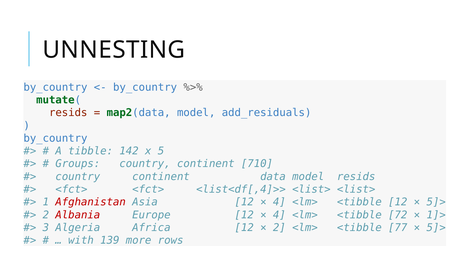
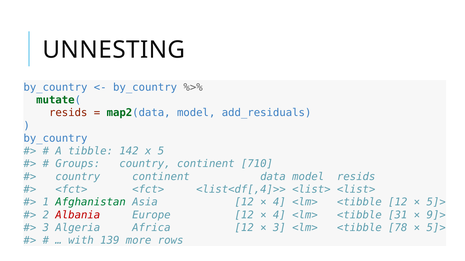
Afghanistan colour: red -> green (91, 203)
72: 72 -> 31 (398, 215)
1]>: 1]> -> 9]> (436, 215)
2: 2 -> 3 (279, 228)
77: 77 -> 78 (398, 228)
